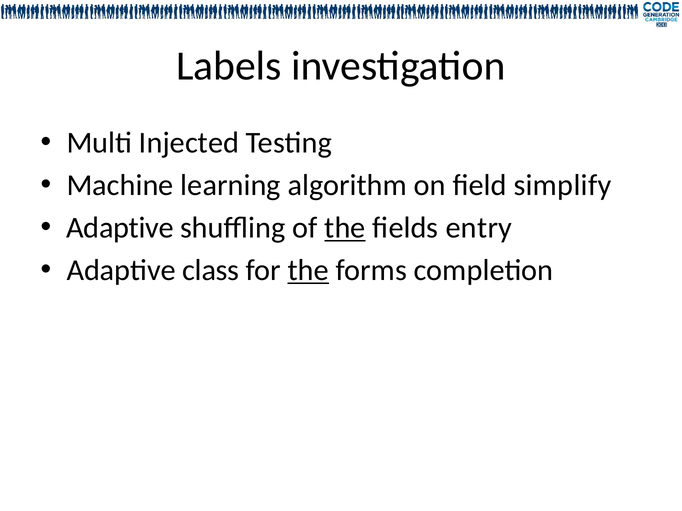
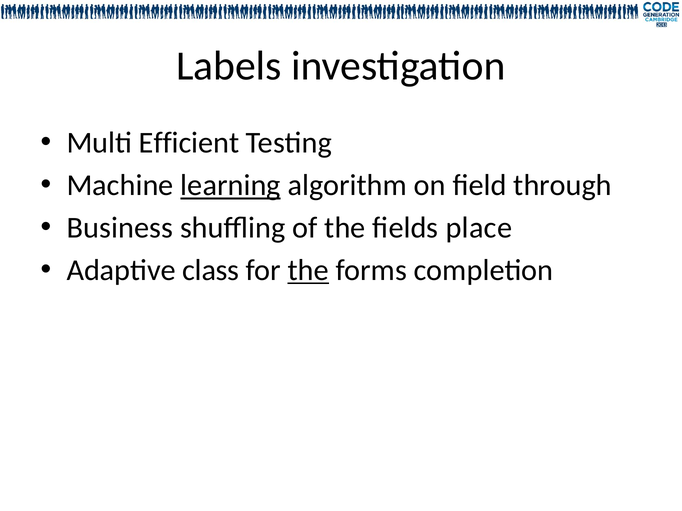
Injected: Injected -> Efficient (189, 143)
learning underline: none -> present (231, 186)
simplify: simplify -> through (563, 186)
Adaptive: Adaptive -> Business (120, 228)
the underline: present -> none (345, 228)
entry: entry -> place (479, 228)
